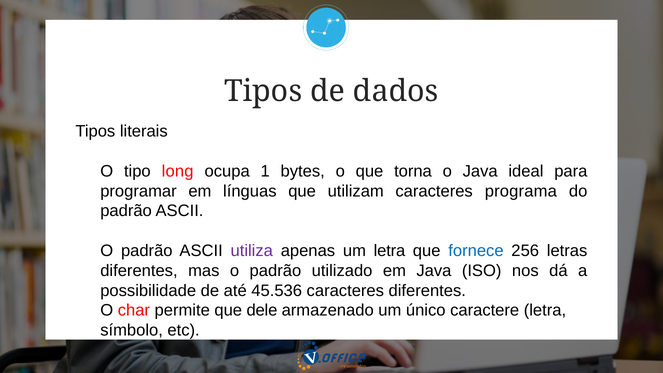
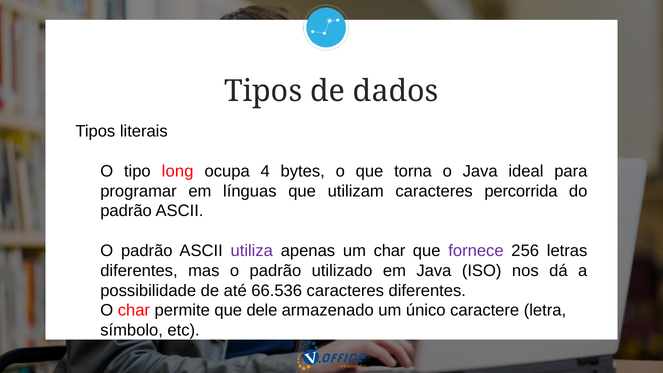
1: 1 -> 4 (265, 171)
programa: programa -> percorrida (521, 191)
um letra: letra -> char (390, 251)
fornece colour: blue -> purple (476, 251)
45.536: 45.536 -> 66.536 (277, 291)
